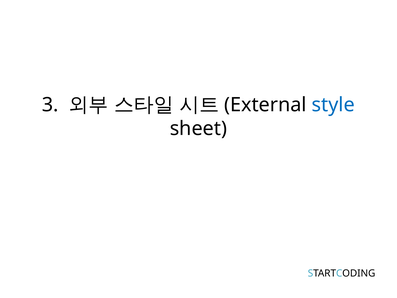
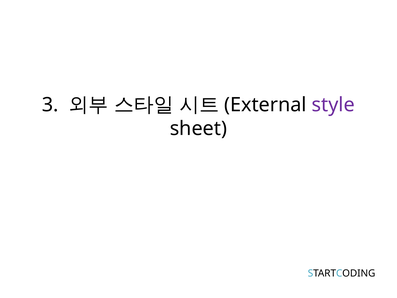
style colour: blue -> purple (333, 105)
